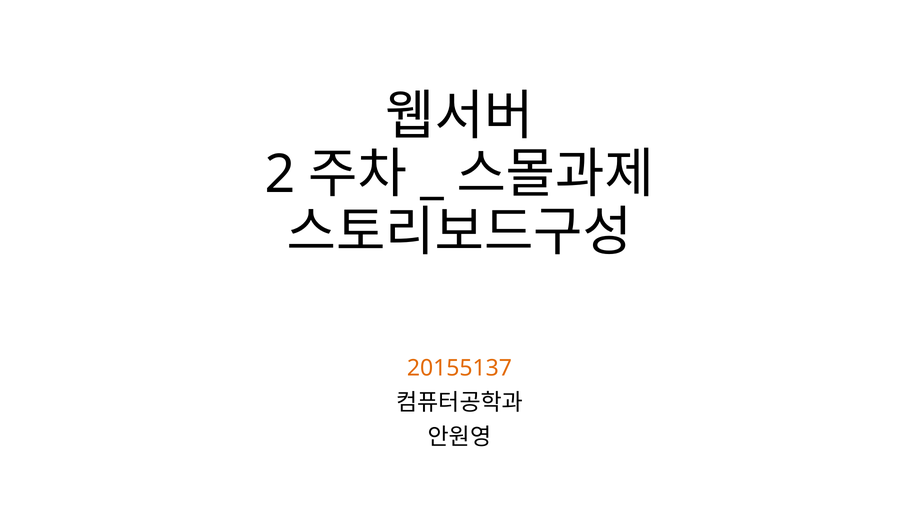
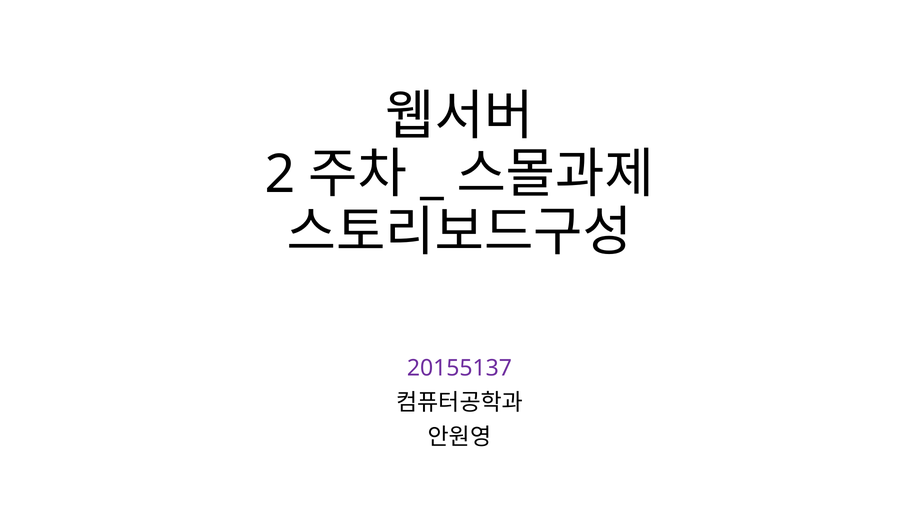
20155137 colour: orange -> purple (459, 368)
